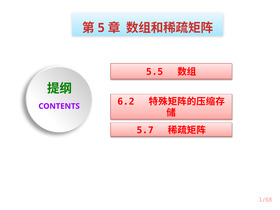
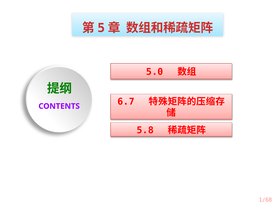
5.5: 5.5 -> 5.0 (155, 72)
6.2: 6.2 -> 6.7 (126, 102)
5.7: 5.7 -> 5.8 (145, 130)
